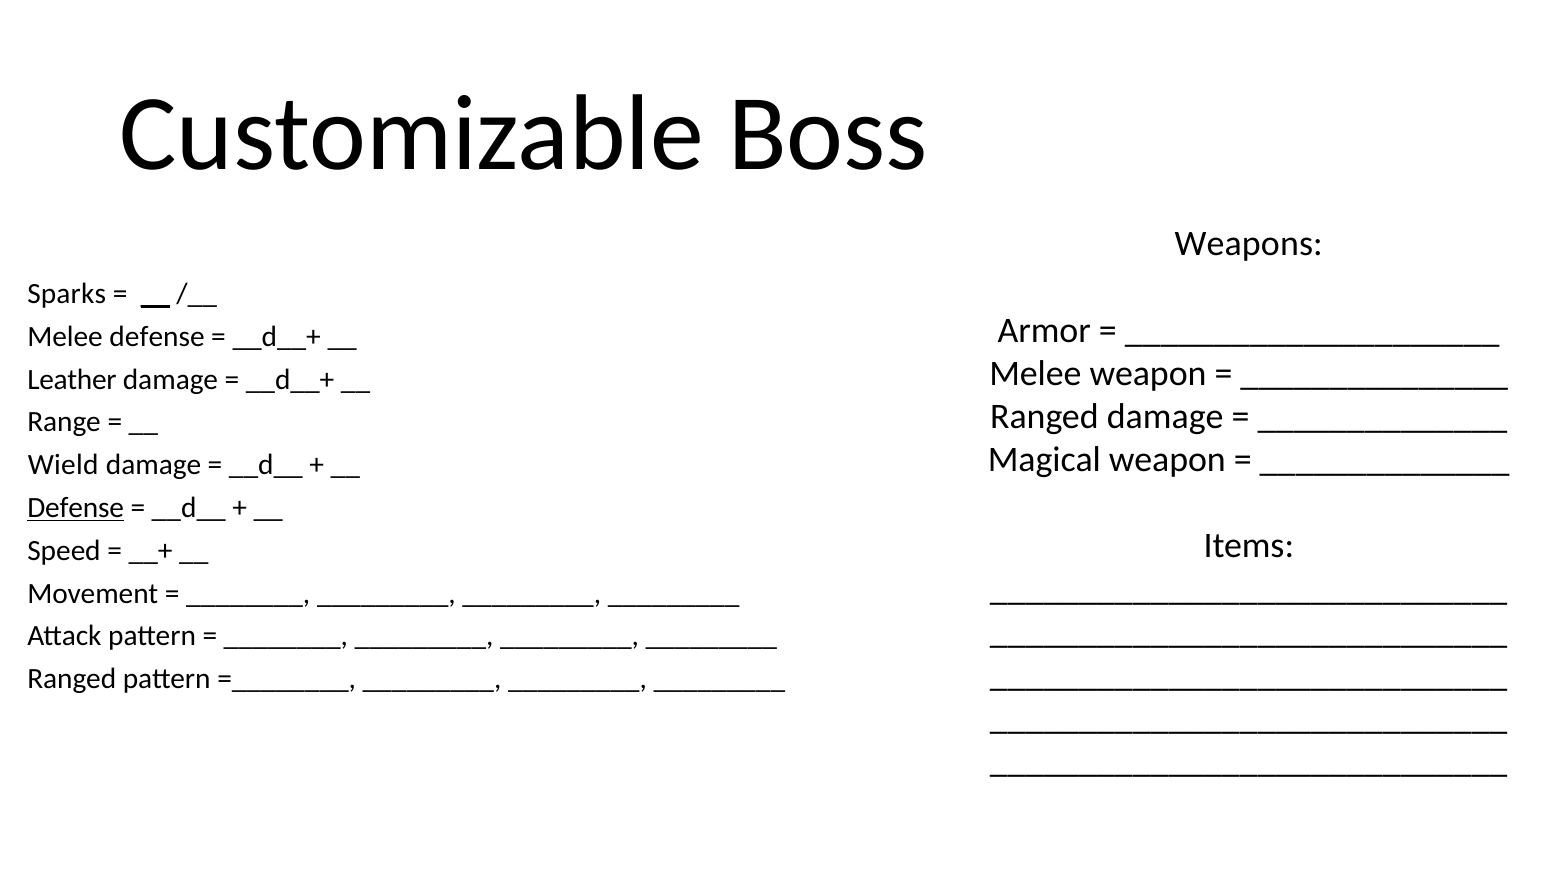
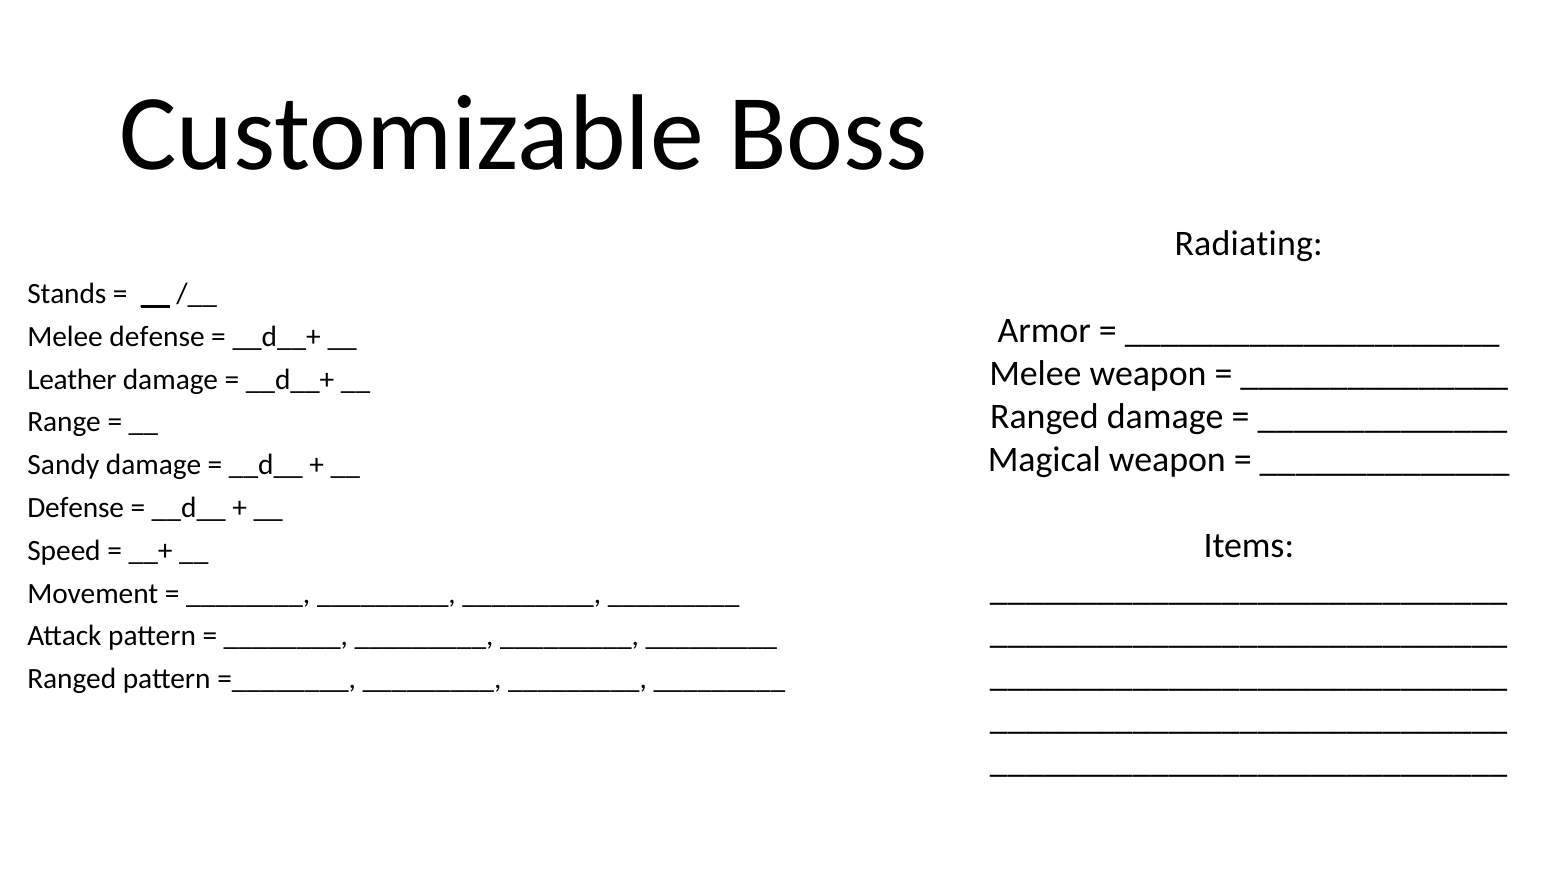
Weapons: Weapons -> Radiating (1249, 244)
Sparks: Sparks -> Stands (67, 294)
Wield: Wield -> Sandy (63, 465)
Defense underline: present -> none (76, 508)
